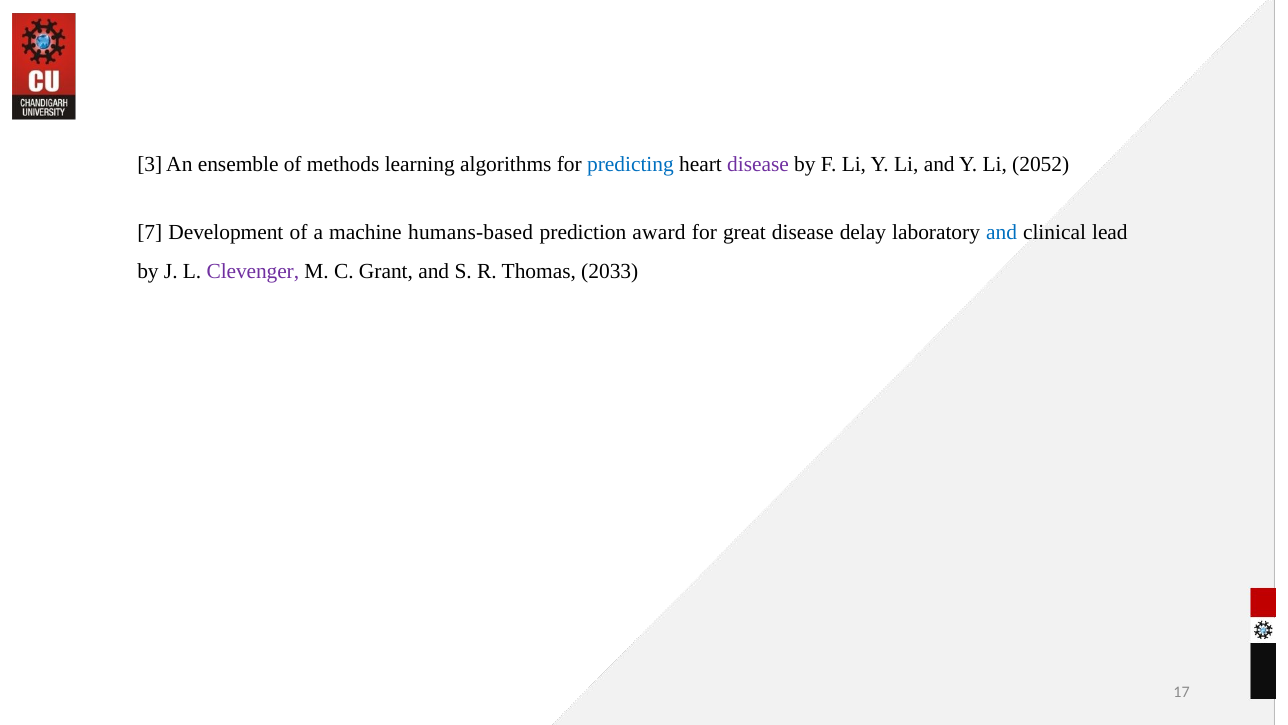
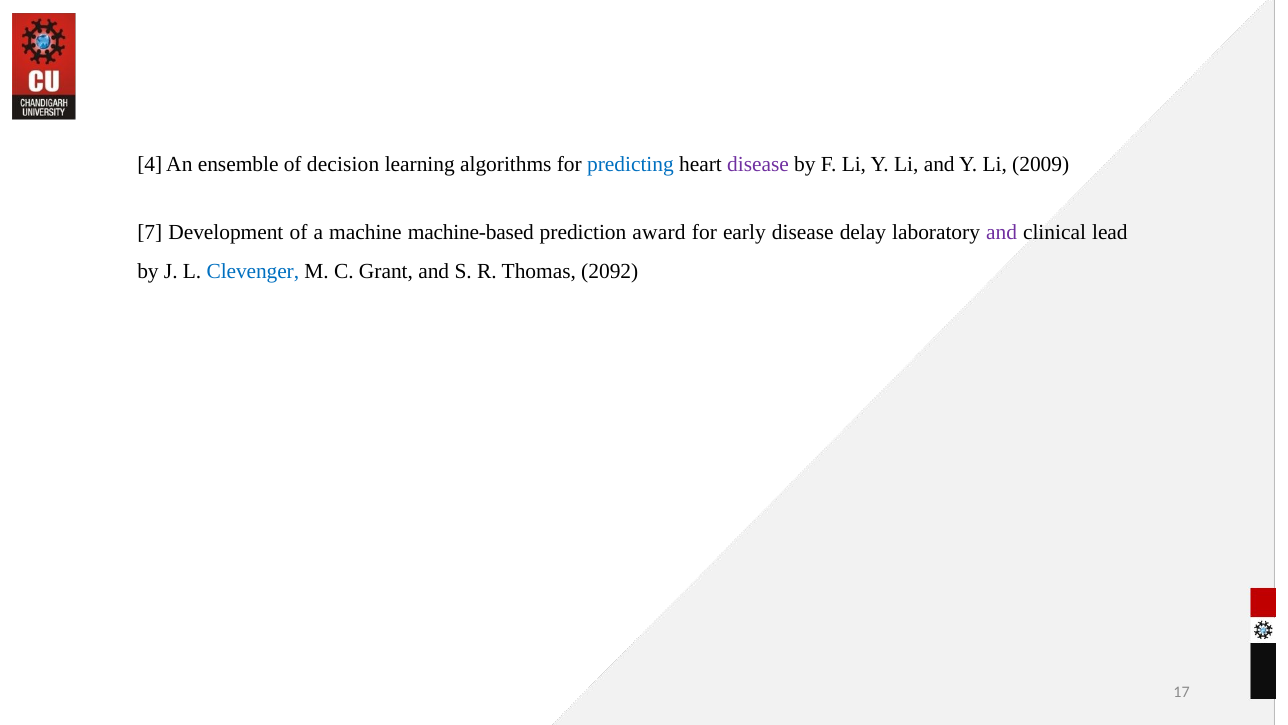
3: 3 -> 4 (150, 164)
methods: methods -> decision (343, 164)
2052: 2052 -> 2009 (1041, 164)
humans-based: humans-based -> machine-based (471, 232)
great: great -> early (744, 232)
and colour: blue -> purple (1002, 232)
Clevenger colour: purple -> blue (253, 271)
2033: 2033 -> 2092 (610, 271)
